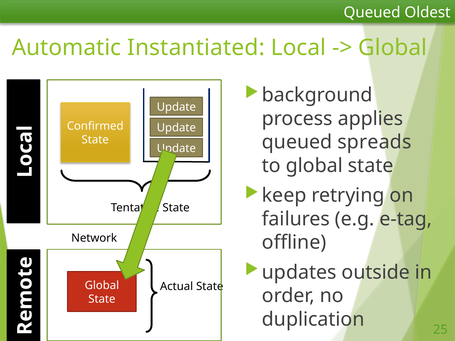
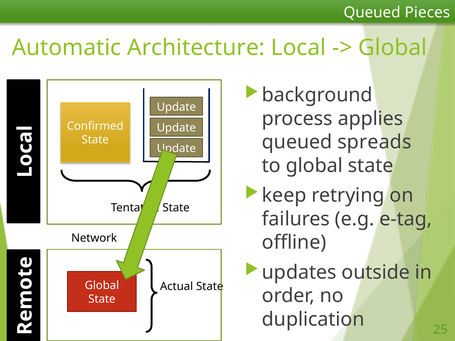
Oldest: Oldest -> Pieces (427, 12)
Instantiated: Instantiated -> Architecture (196, 48)
